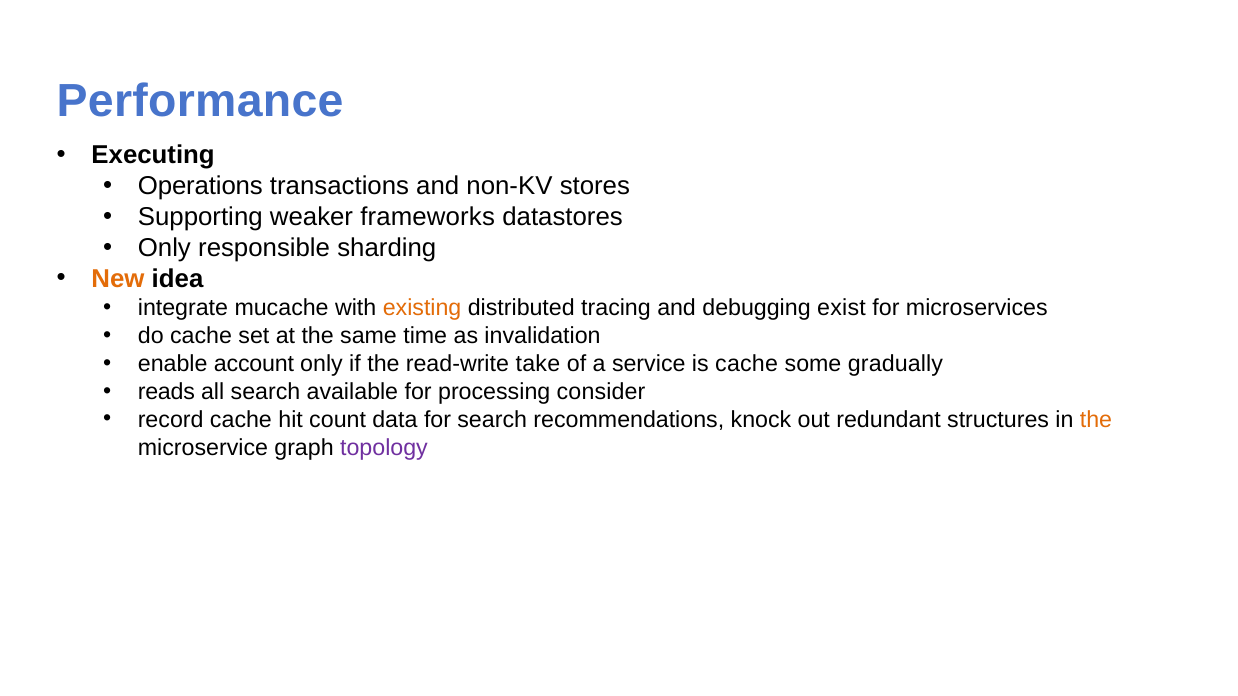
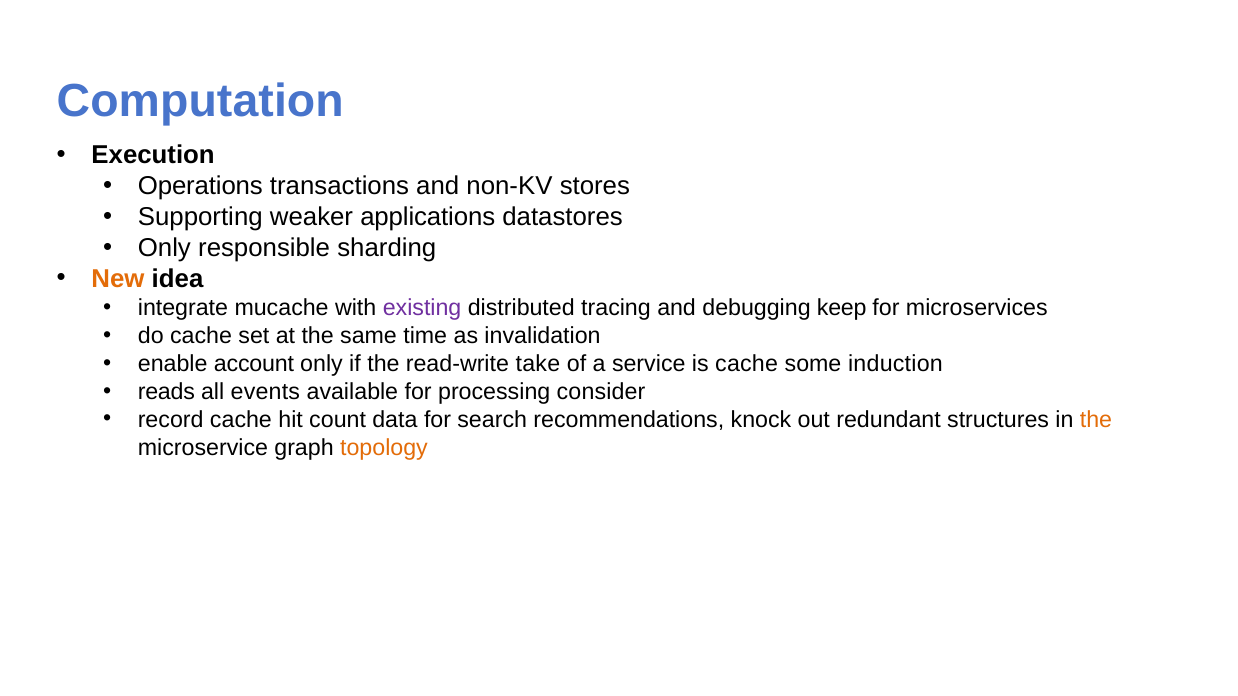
Performance: Performance -> Computation (200, 101)
Executing: Executing -> Execution (153, 155)
frameworks: frameworks -> applications (428, 217)
existing colour: orange -> purple (422, 308)
exist: exist -> keep (842, 308)
gradually: gradually -> induction (895, 364)
all search: search -> events (265, 392)
topology colour: purple -> orange (384, 448)
